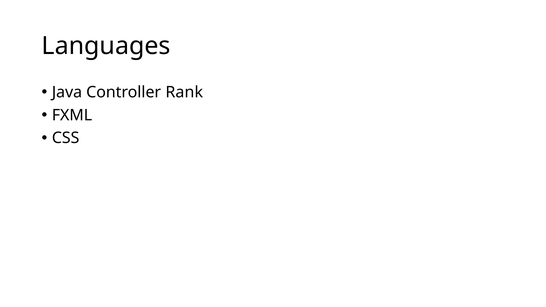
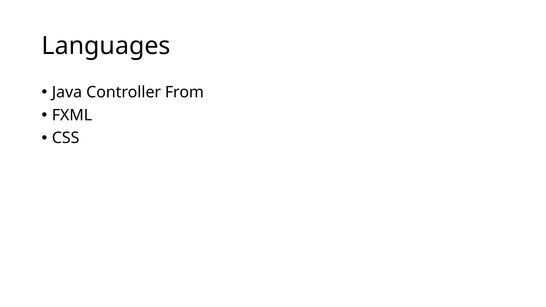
Rank: Rank -> From (184, 92)
